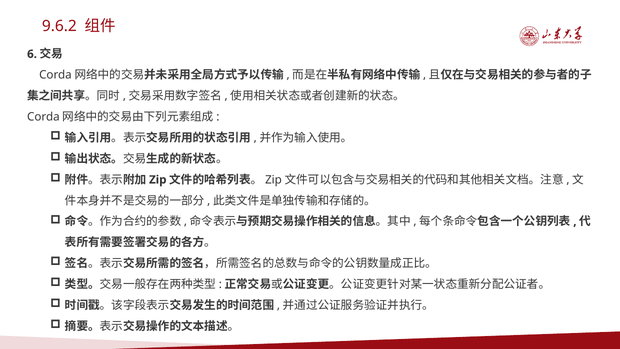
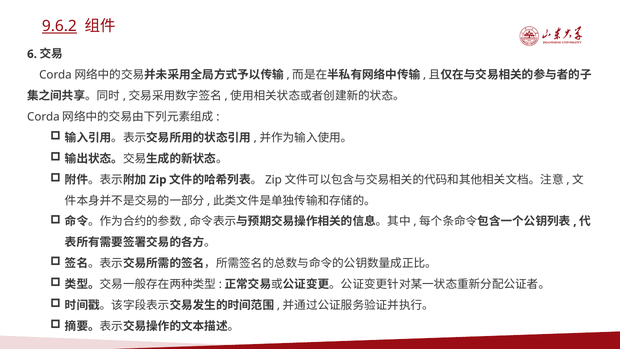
9.6.2 underline: none -> present (59, 26)
